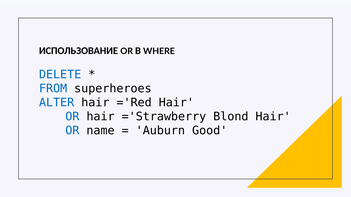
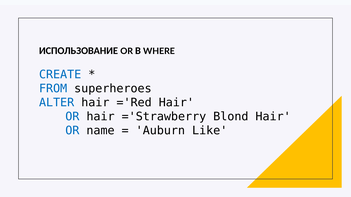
DELETE: DELETE -> CREATE (60, 75)
Good: Good -> Like (210, 131)
